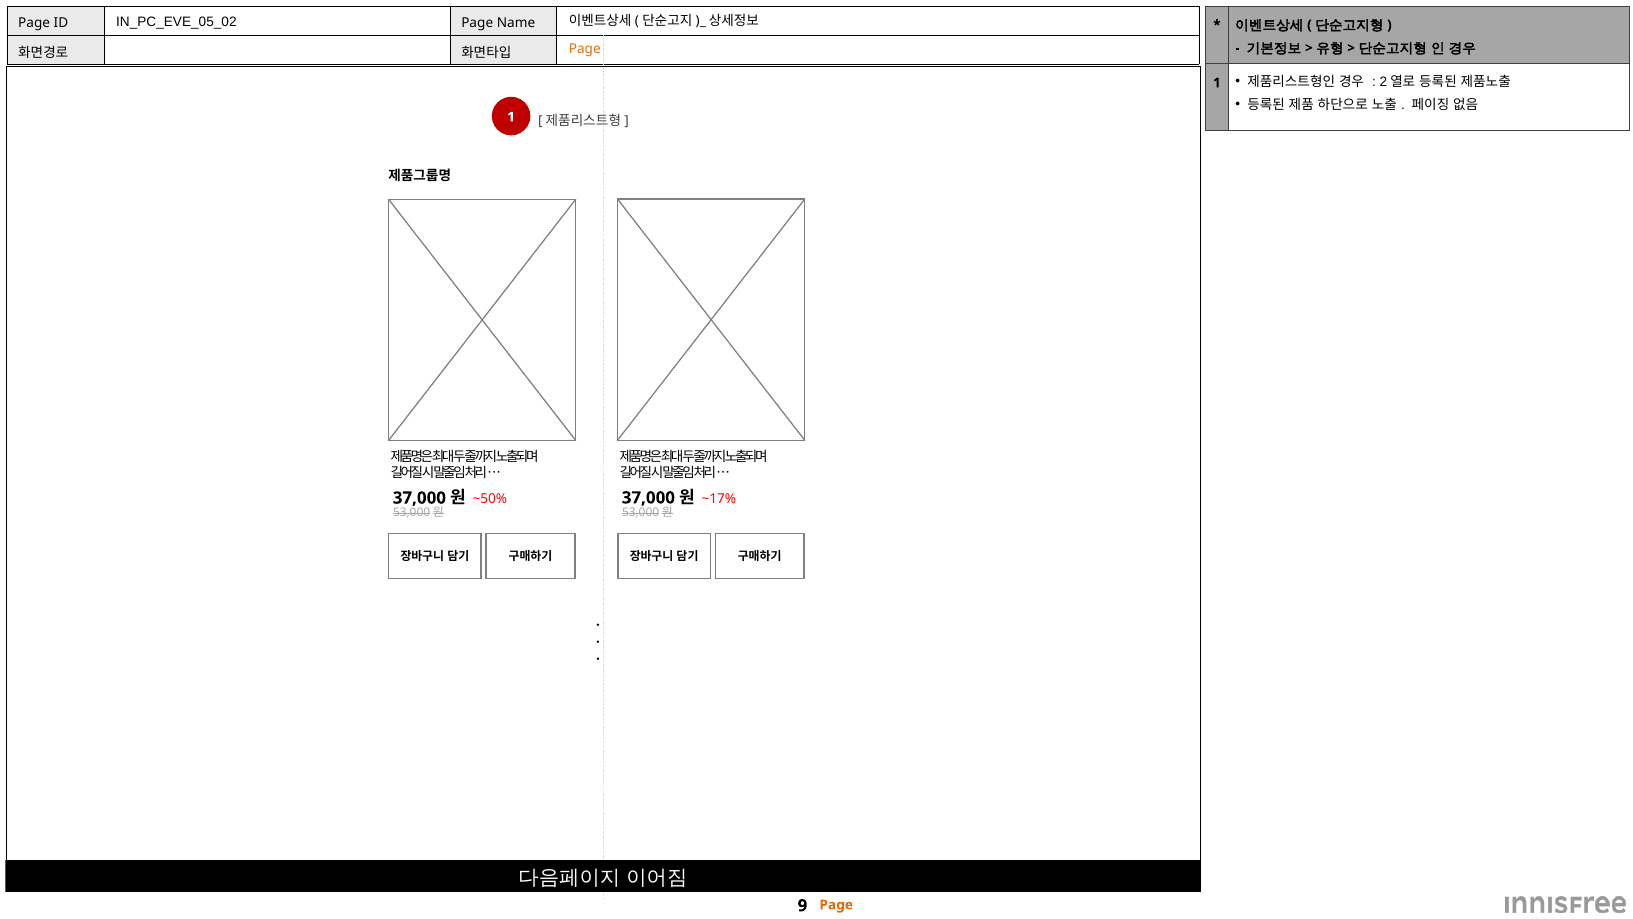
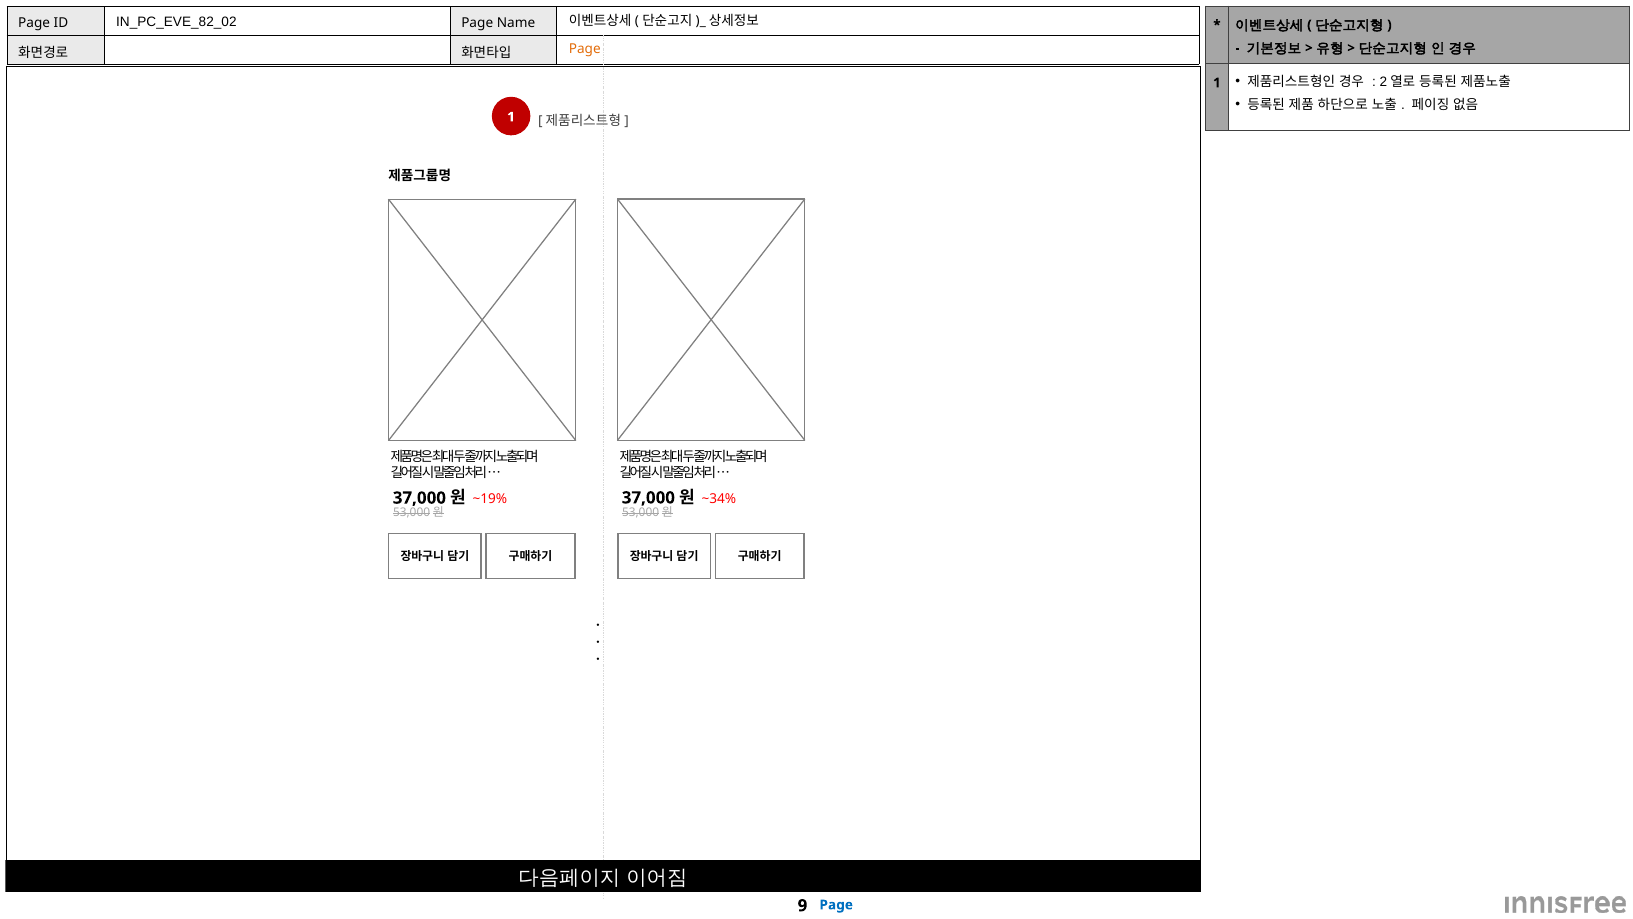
IN_PC_EVE_05_02: IN_PC_EVE_05_02 -> IN_PC_EVE_82_02 (176, 22)
~17%: ~17% -> ~34% (719, 499)
~50%: ~50% -> ~19% (490, 499)
Page colour: orange -> blue (836, 904)
